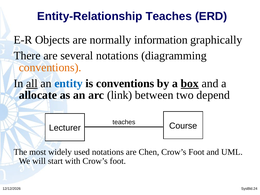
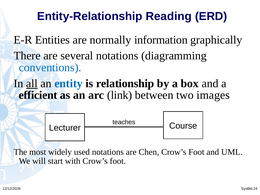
Entity-Relationship Teaches: Teaches -> Reading (169, 16)
Objects: Objects -> Entities (52, 40)
conventions colour: orange -> blue (50, 68)
is conventions: conventions -> relationship (125, 83)
box underline: present -> none (190, 83)
allocate: allocate -> efficient (38, 95)
depend: depend -> images (213, 95)
